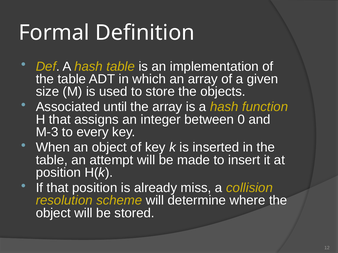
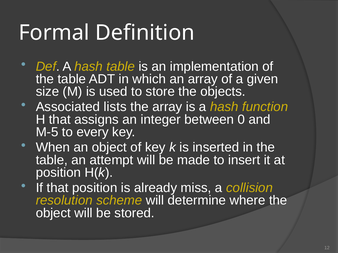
until: until -> lists (115, 107)
M-3: M-3 -> M-5 (47, 132)
